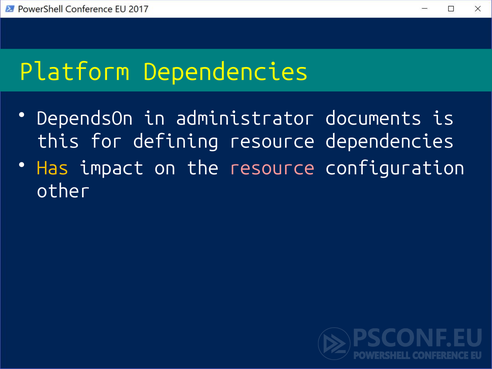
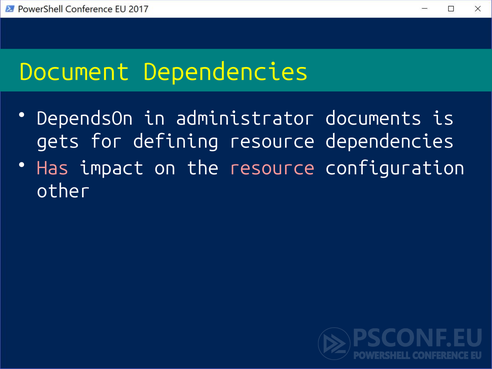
Platform: Platform -> Document (74, 72)
this: this -> gets (58, 141)
Has colour: yellow -> pink (53, 168)
